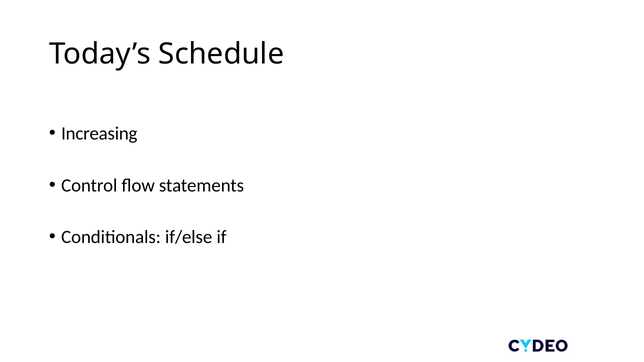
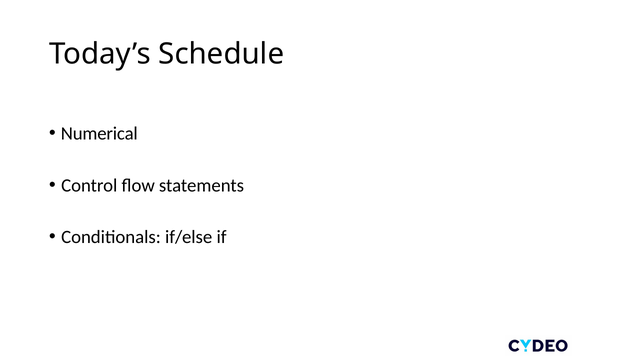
Increasing: Increasing -> Numerical (99, 134)
